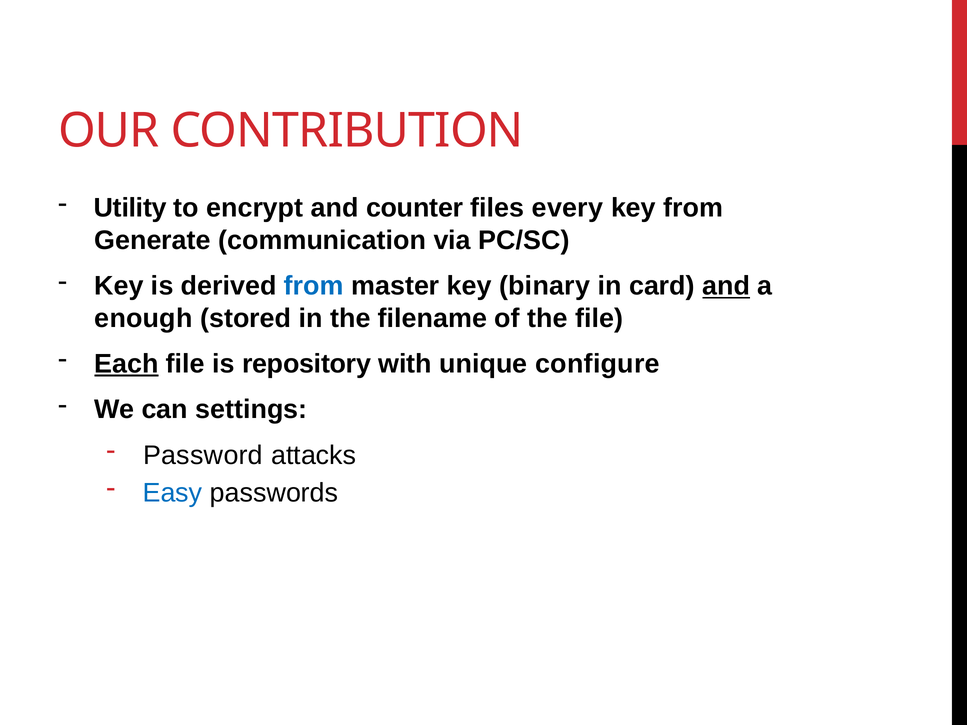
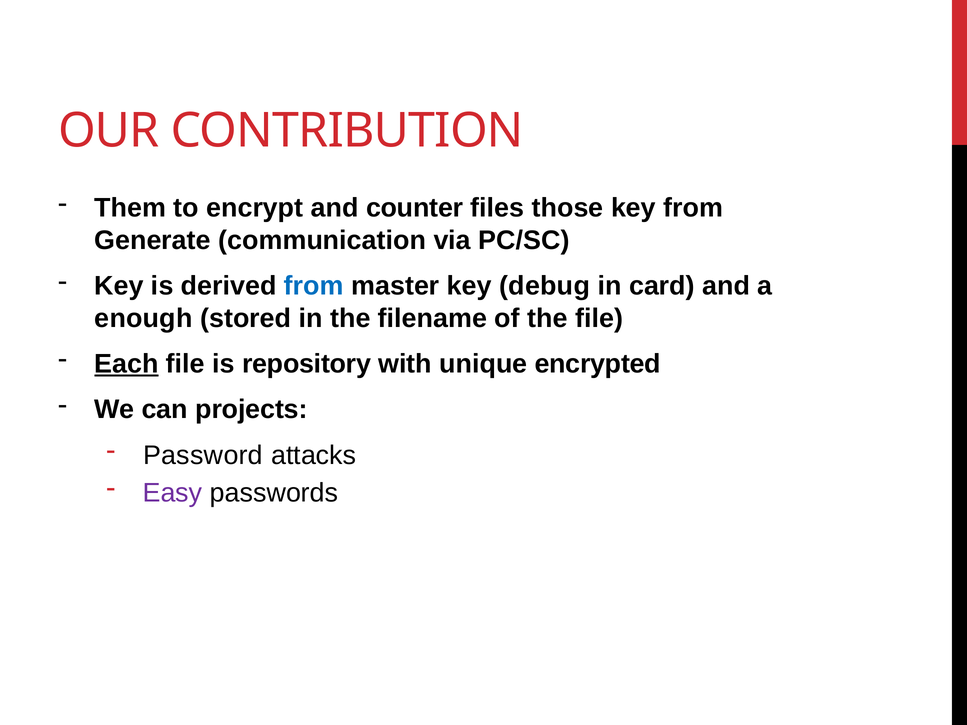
Utility: Utility -> Them (130, 208)
every: every -> those (568, 208)
binary: binary -> debug (545, 286)
and underline: present -> none (726, 286)
configure: configure -> encrypted (598, 364)
settings: settings -> projects (251, 410)
Easy colour: blue -> purple (172, 493)
